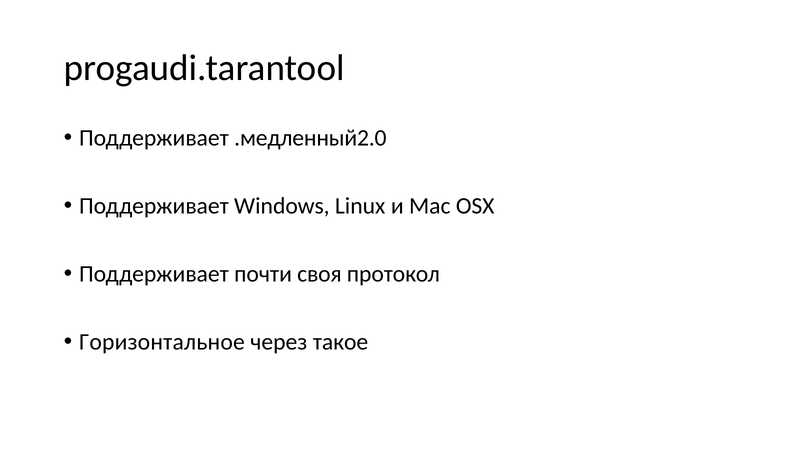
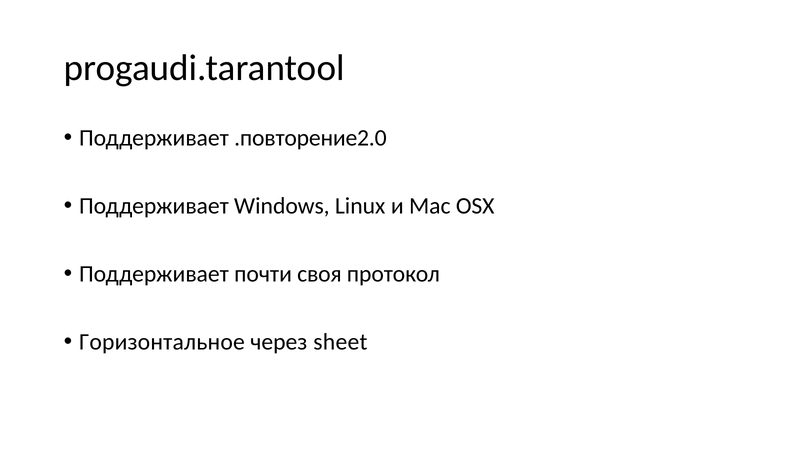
.медленный2.0: .медленный2.0 -> .повторение2.0 (310, 138)
такое: такое -> sheet (340, 342)
